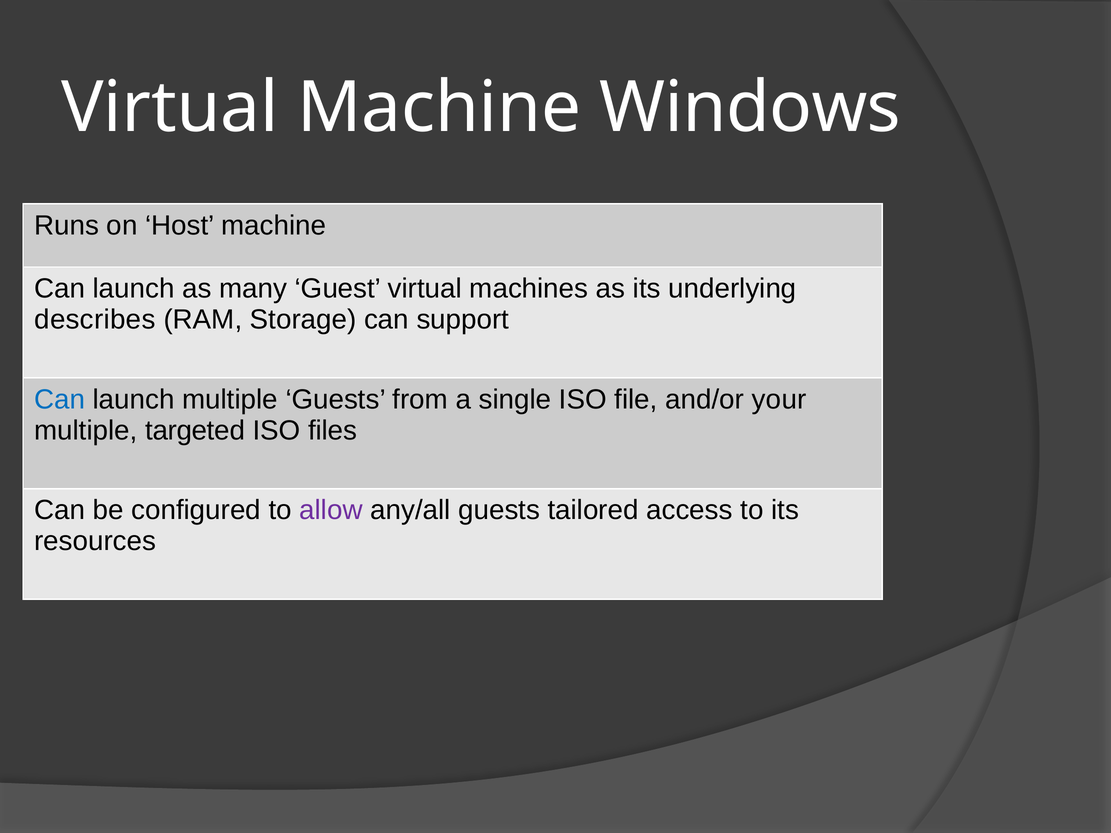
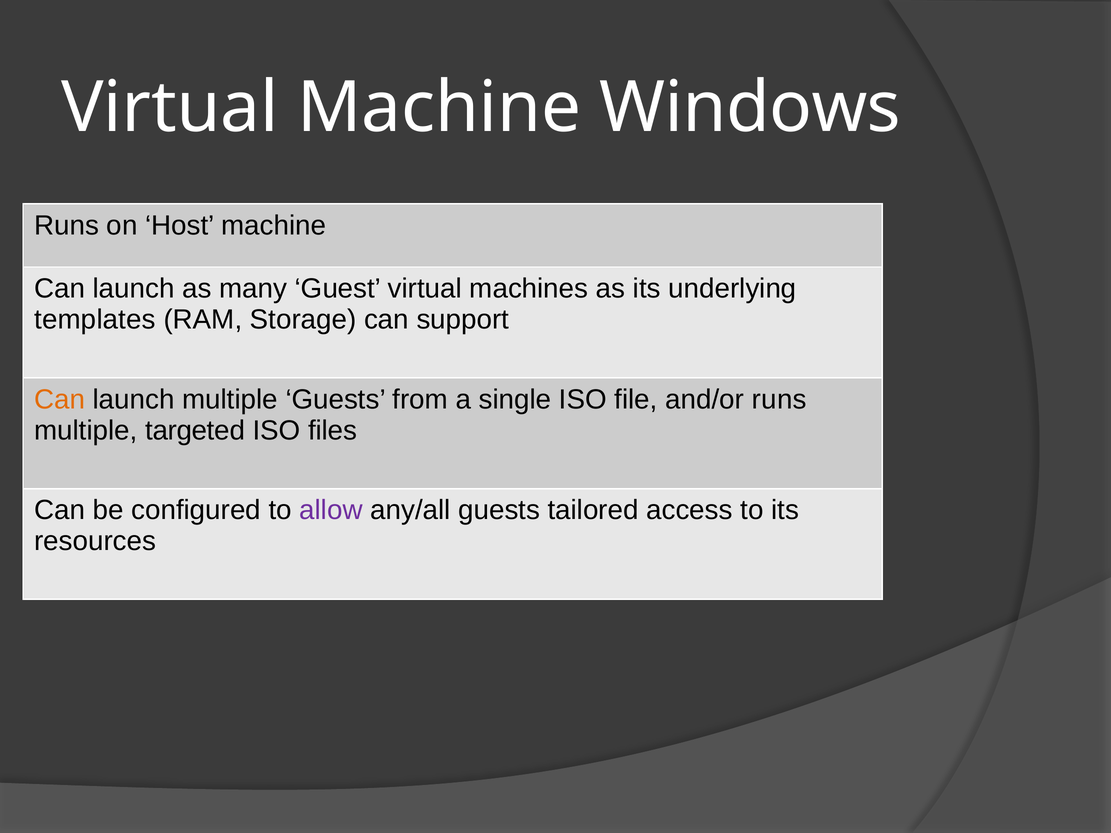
describes: describes -> templates (95, 320)
Can colour: blue -> orange (60, 400)
and/or your: your -> runs (779, 400)
